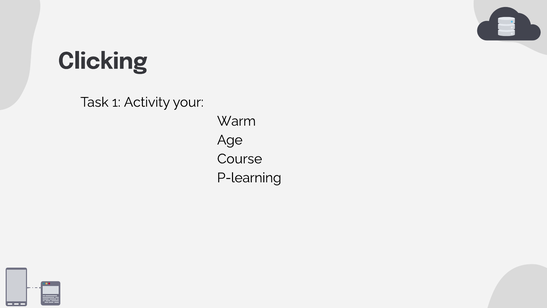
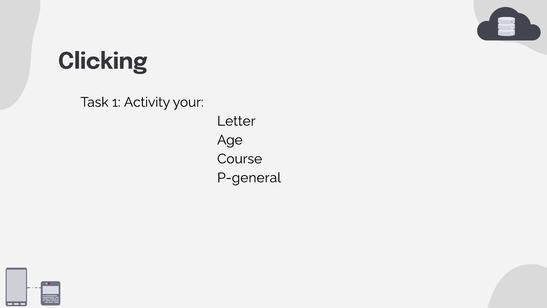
Warm: Warm -> Letter (236, 121)
P-learning: P-learning -> P-general (249, 178)
